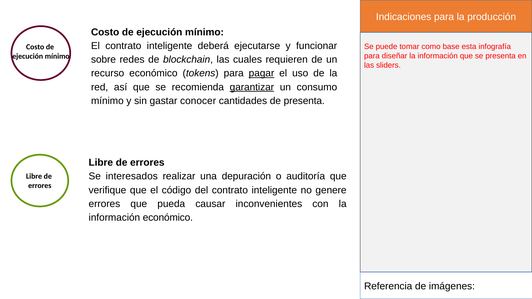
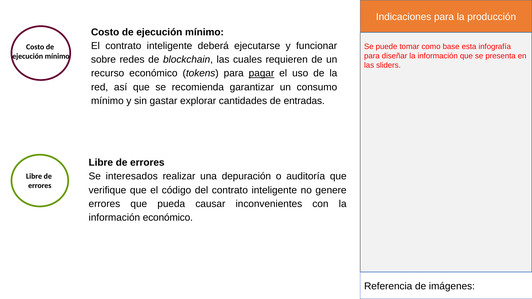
garantizar underline: present -> none (252, 87)
conocer: conocer -> explorar (198, 101)
de presenta: presenta -> entradas (304, 101)
